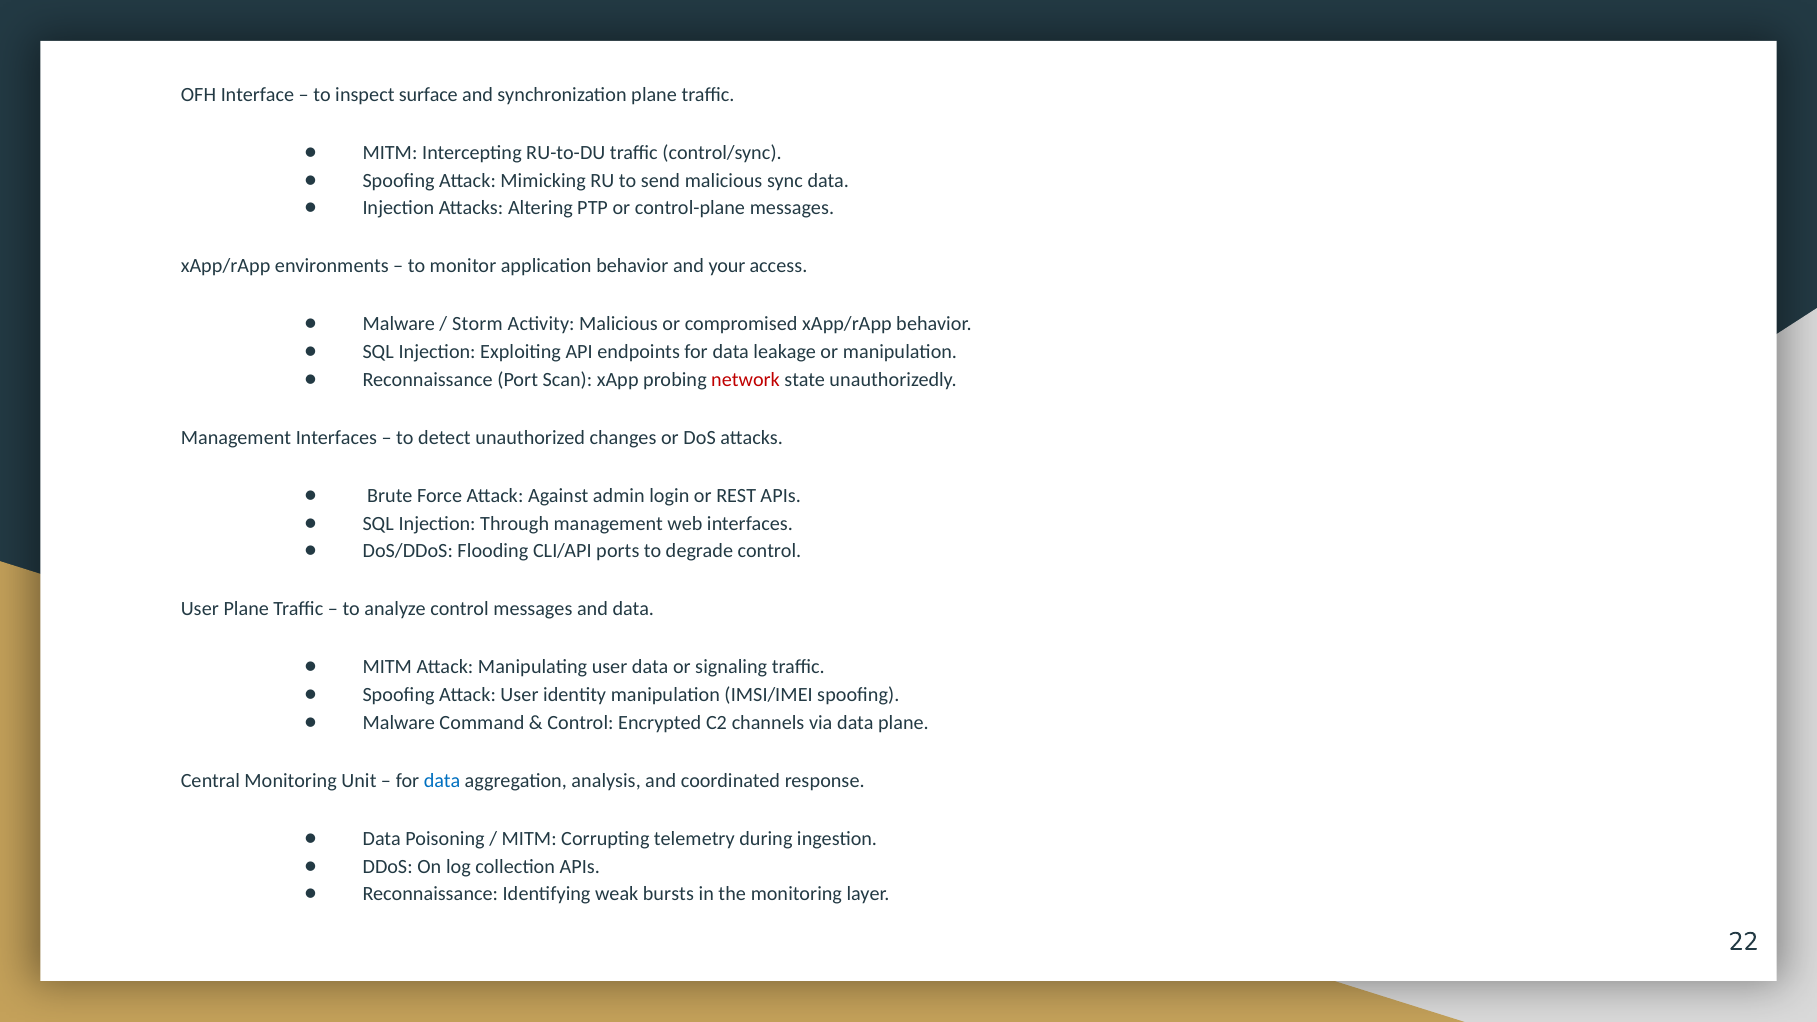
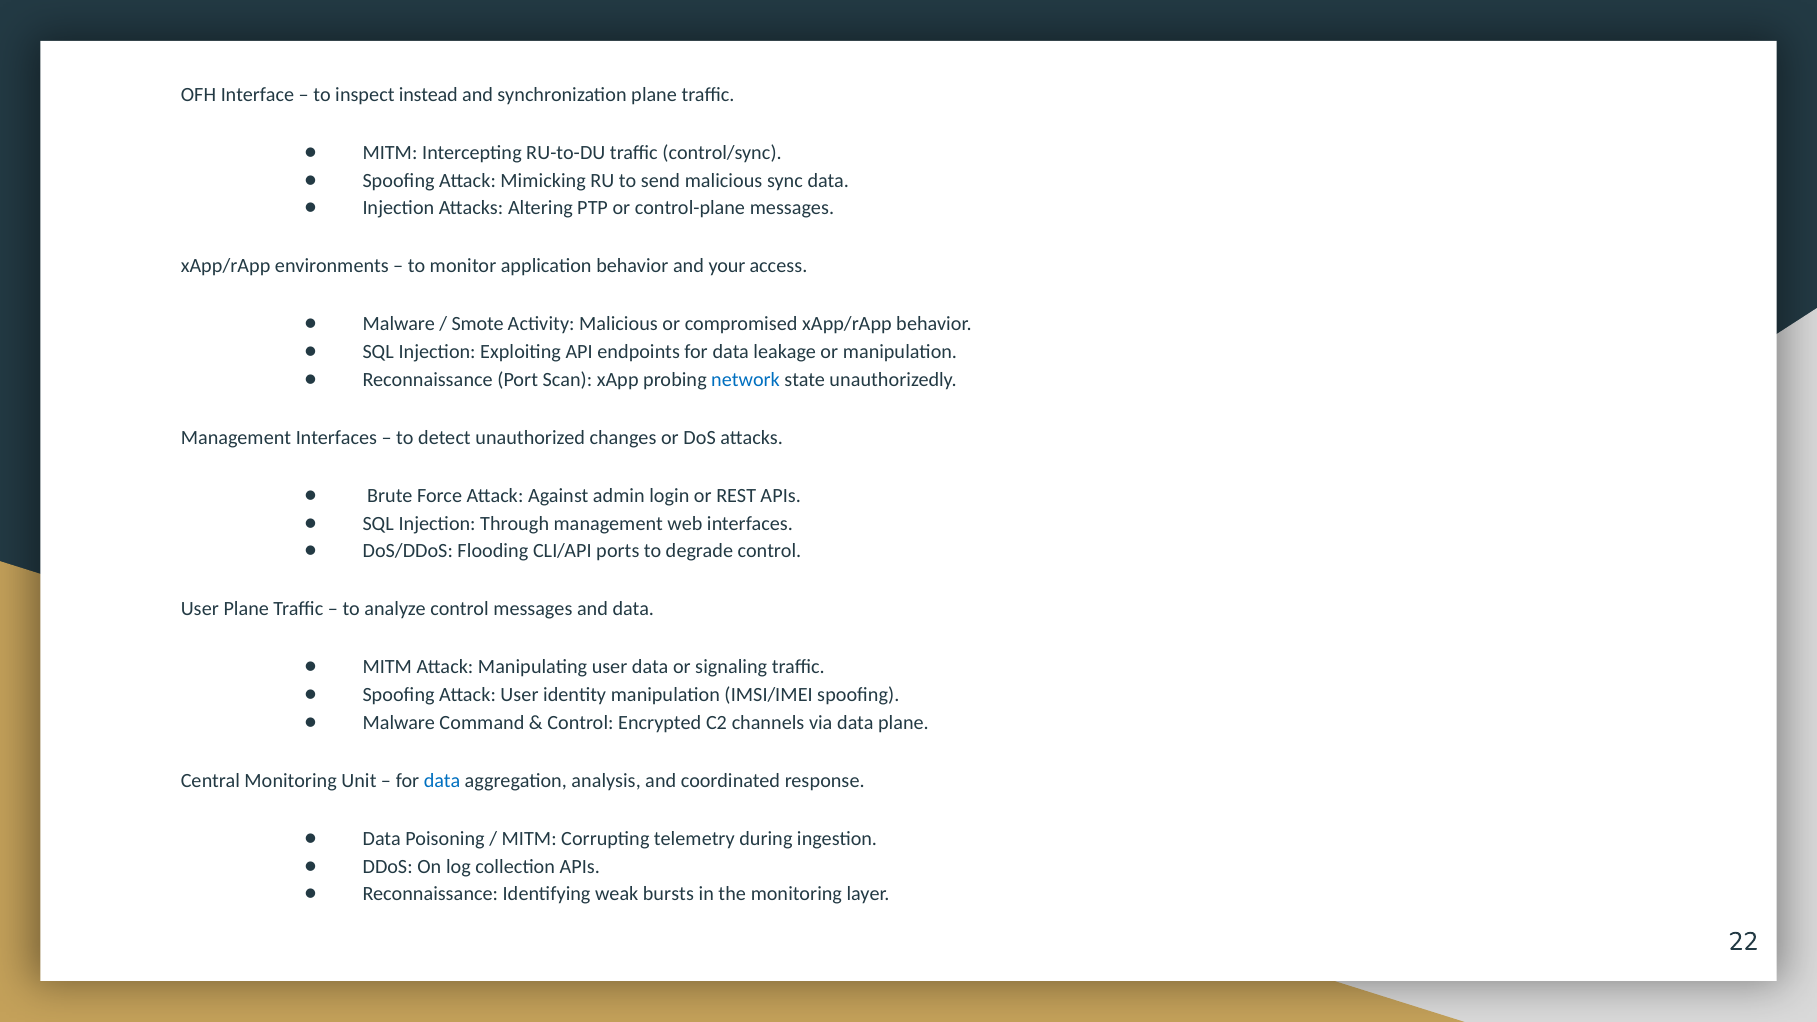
surface: surface -> instead (428, 95)
Storm: Storm -> Smote (478, 324)
network colour: red -> blue (746, 380)
